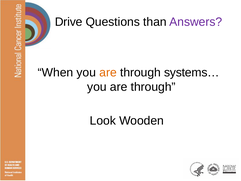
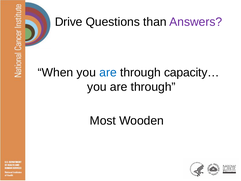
are colour: orange -> blue (108, 72)
systems…: systems… -> capacity… (192, 72)
Look: Look -> Most (103, 121)
